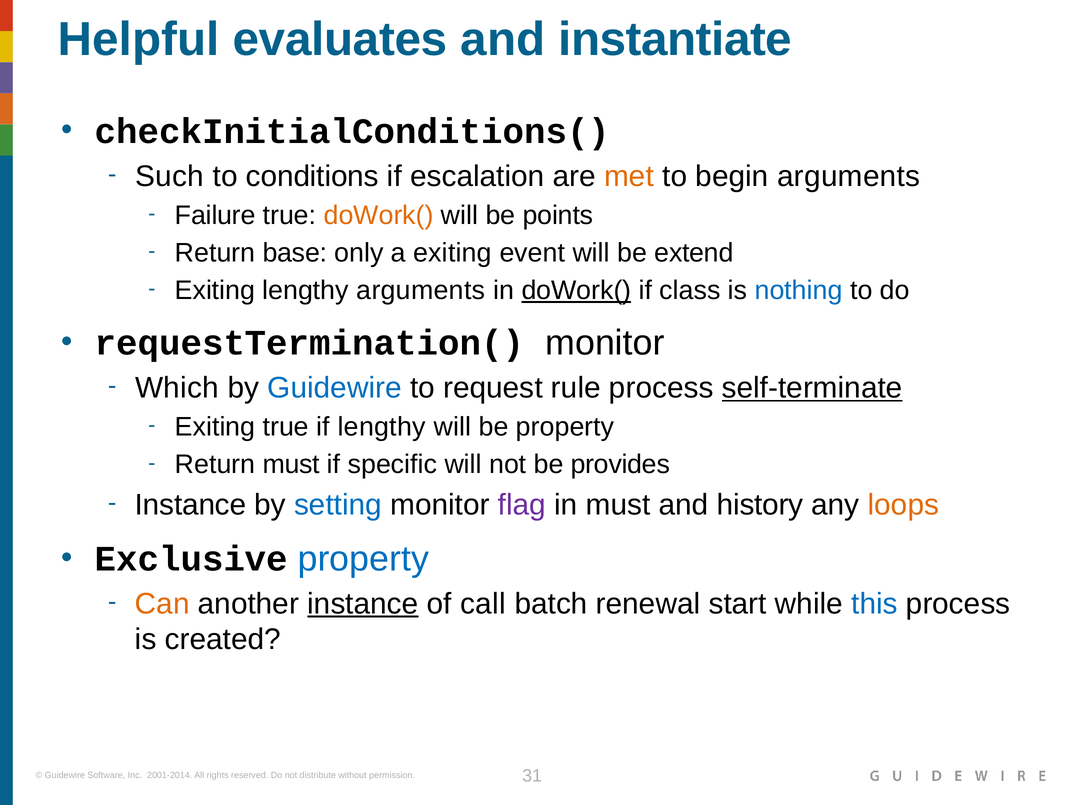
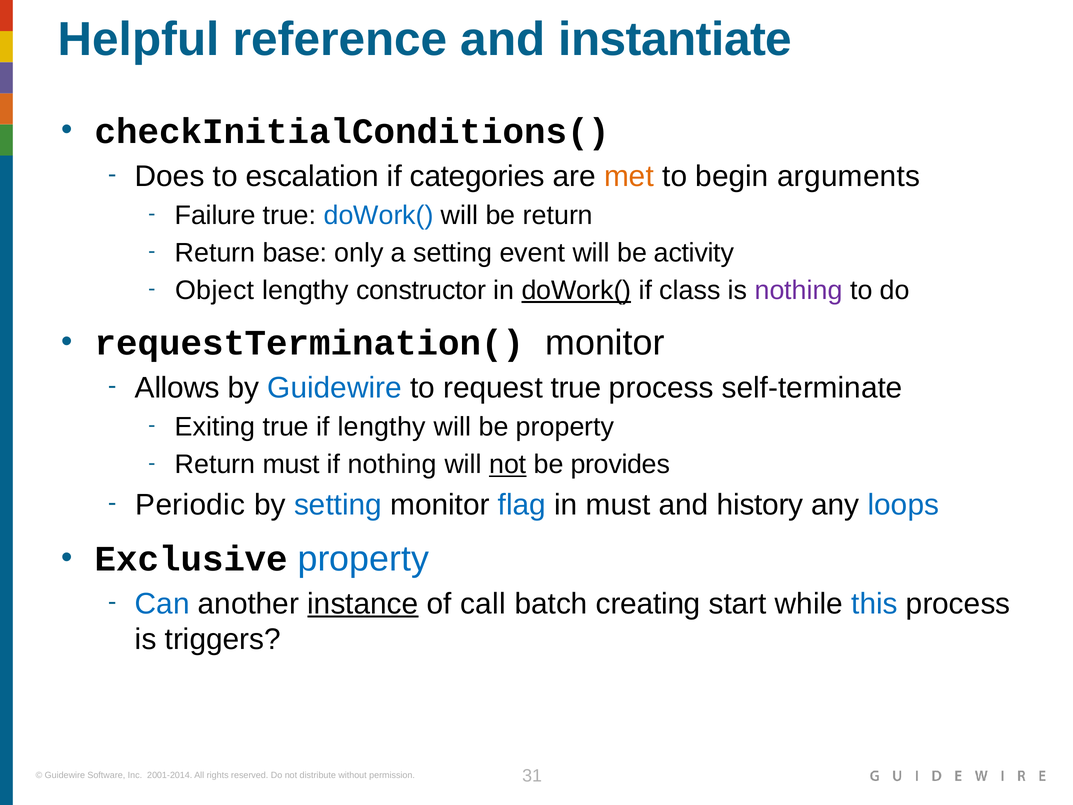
evaluates: evaluates -> reference (340, 39)
Such: Such -> Does (170, 176)
conditions: conditions -> escalation (312, 176)
escalation: escalation -> categories (477, 176)
doWork( colour: orange -> blue (379, 215)
be points: points -> return (558, 215)
a exiting: exiting -> setting (453, 253)
extend: extend -> activity (694, 253)
Exiting: Exiting -> Object (215, 290)
lengthy arguments: arguments -> constructor (421, 290)
nothing colour: blue -> purple (799, 290)
Which: Which -> Allows (177, 388)
request rule: rule -> true (576, 388)
self-terminate underline: present -> none (812, 388)
if specific: specific -> nothing (392, 464)
not underline: none -> present (508, 464)
Instance: Instance -> Periodic (190, 505)
flag colour: purple -> blue (522, 505)
loops colour: orange -> blue (903, 505)
Can colour: orange -> blue (162, 604)
renewal: renewal -> creating (648, 604)
created: created -> triggers (223, 639)
